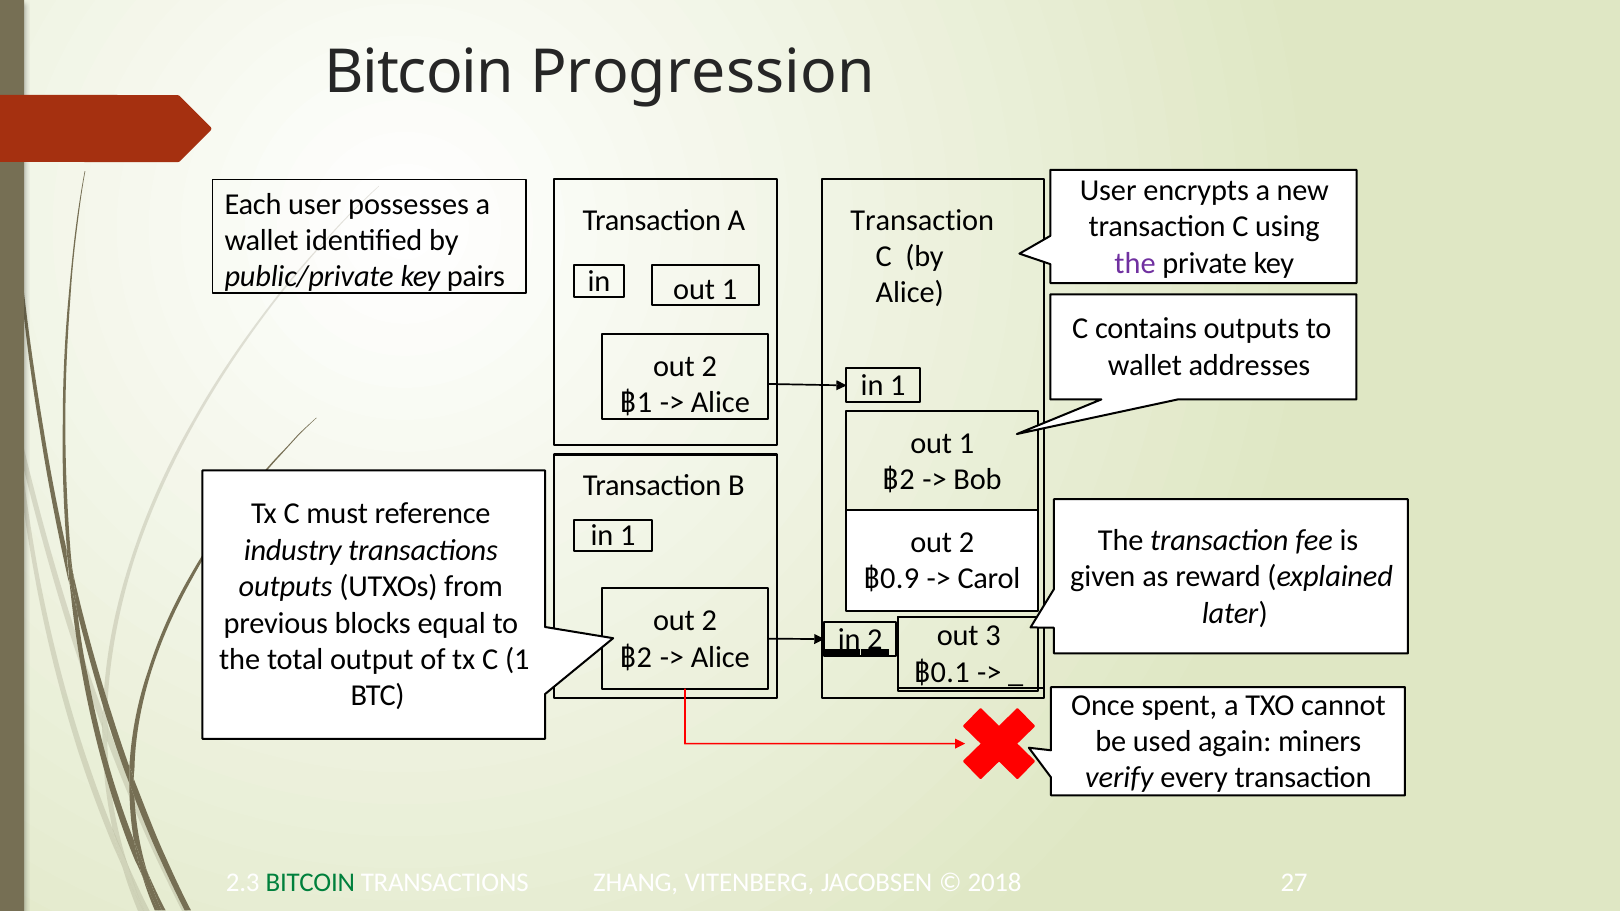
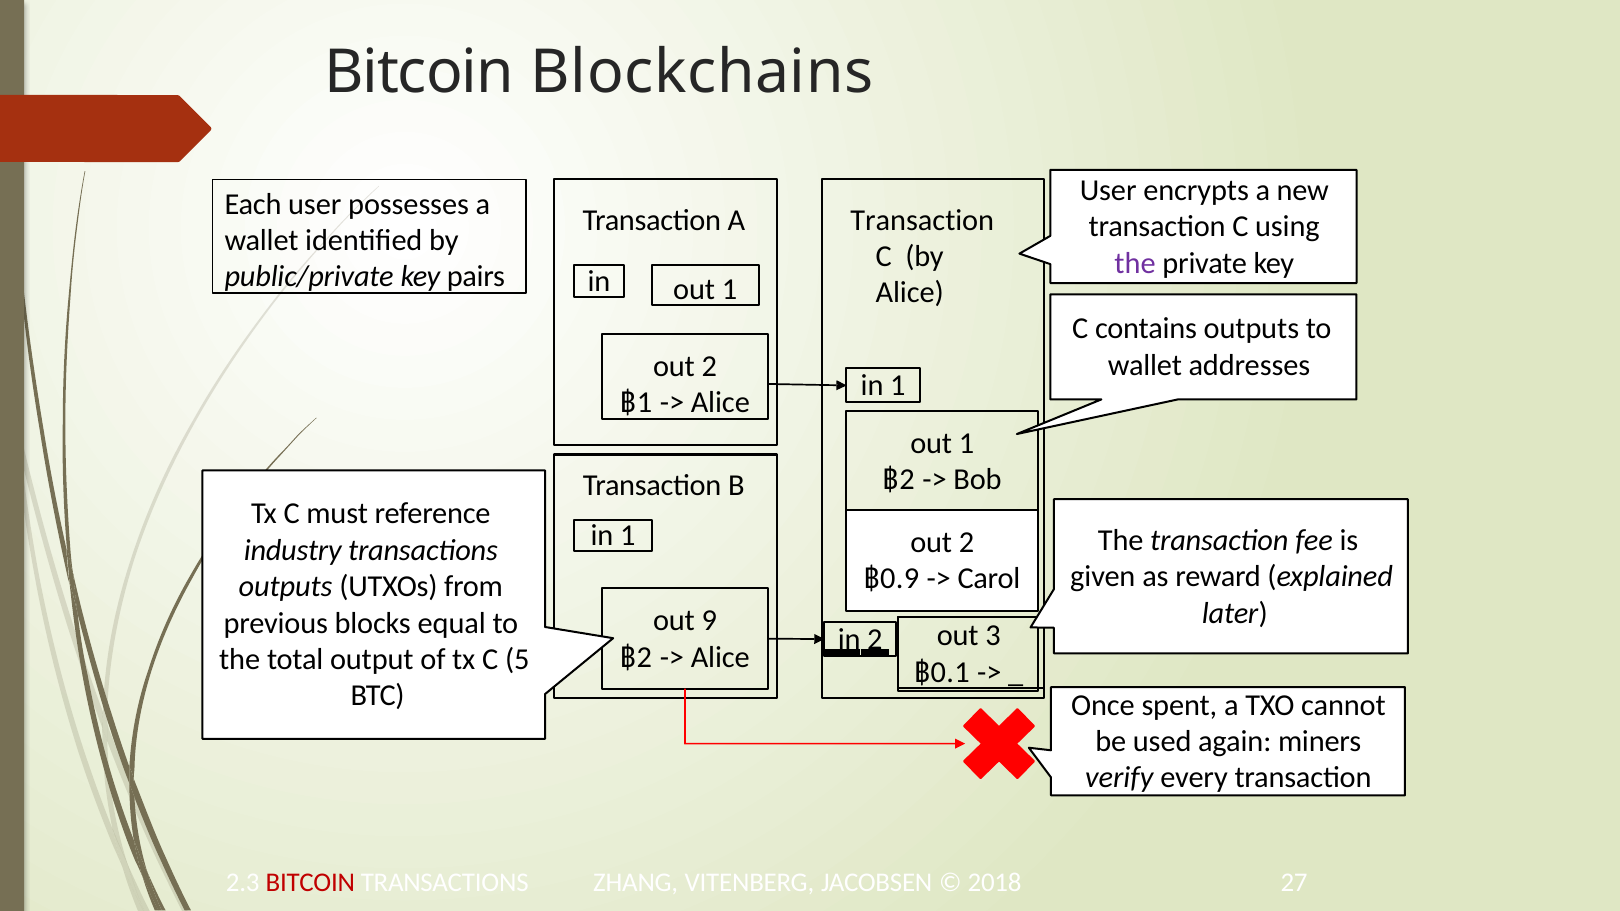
Progression: Progression -> Blockchains (702, 73)
2: 2 -> 9 (709, 621)
C 1: 1 -> 5 (517, 660)
BITCOIN colour: green -> red (310, 883)
